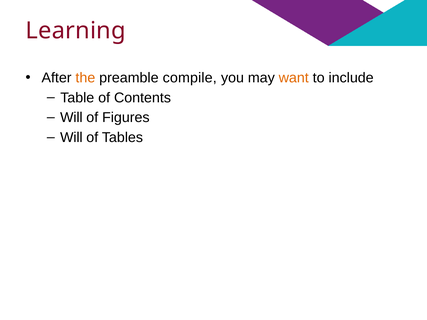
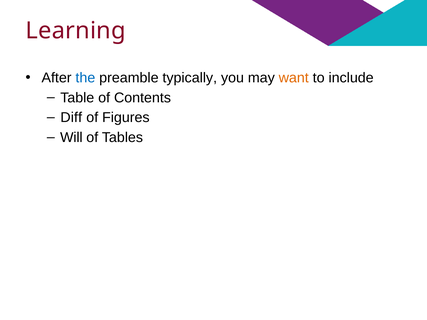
the colour: orange -> blue (85, 78)
compile: compile -> typically (190, 78)
Will: Will -> Diff (71, 118)
